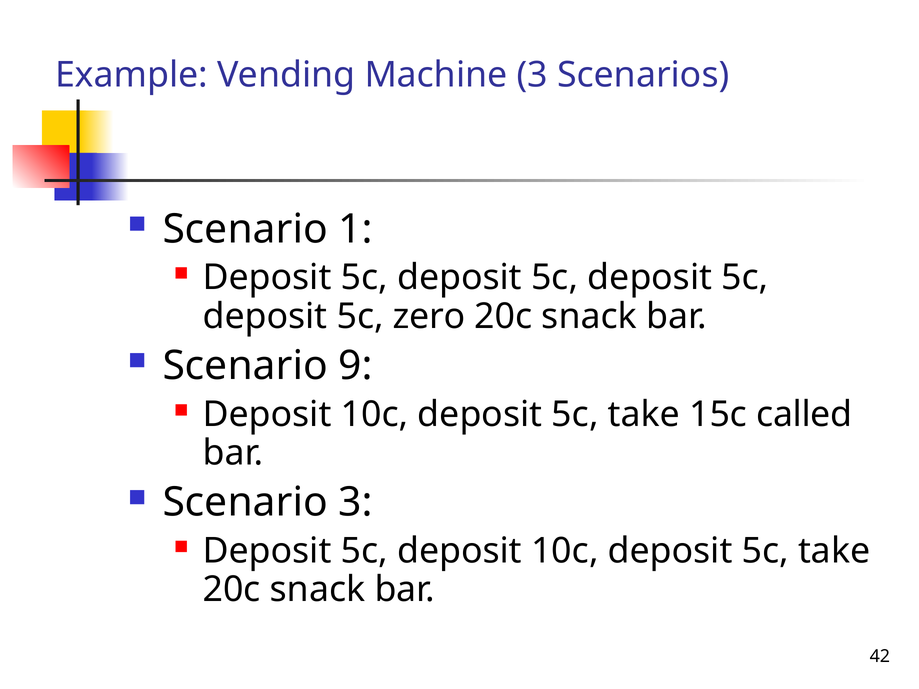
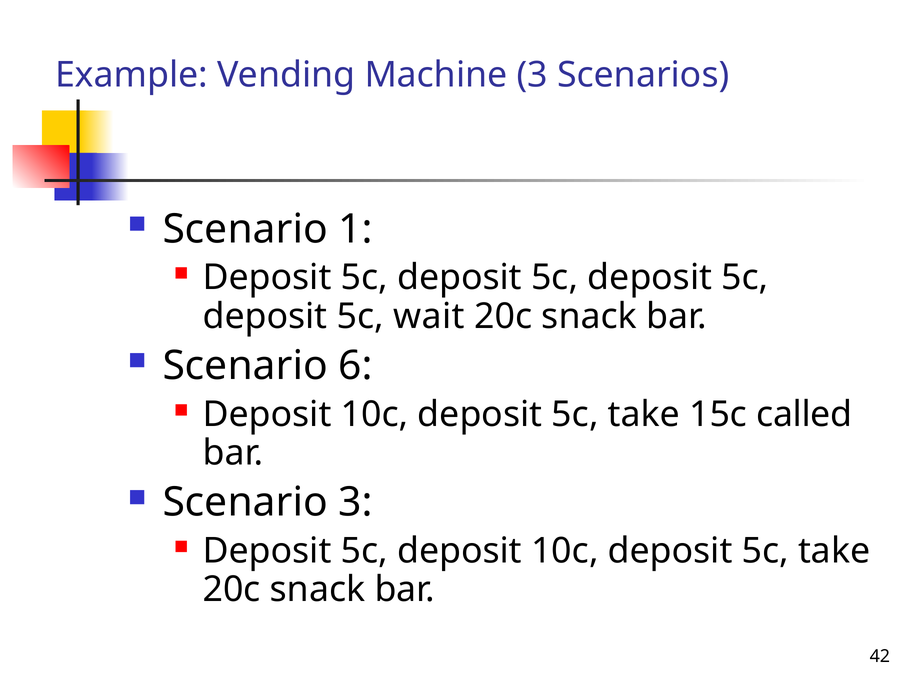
zero: zero -> wait (429, 316)
9: 9 -> 6 (356, 366)
